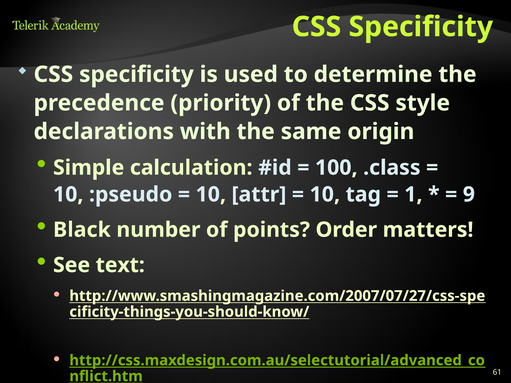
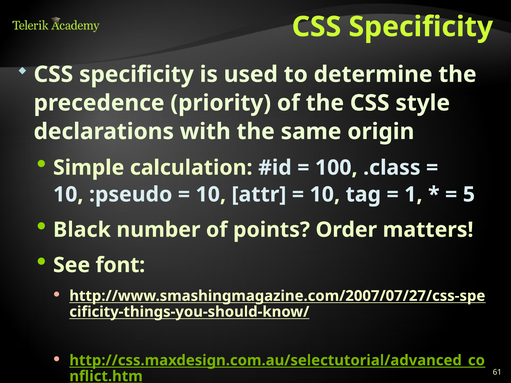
9: 9 -> 5 (469, 195)
text: text -> font (120, 265)
